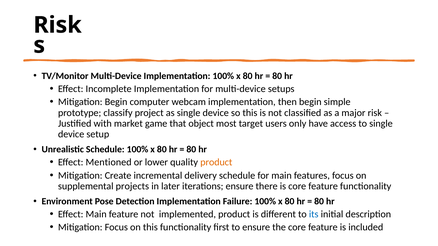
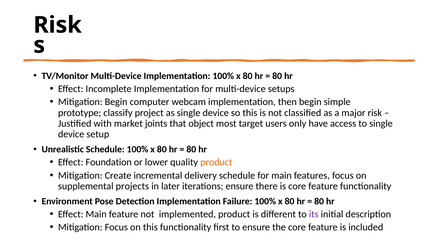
game: game -> joints (156, 124)
Mentioned: Mentioned -> Foundation (109, 163)
its colour: blue -> purple (314, 215)
